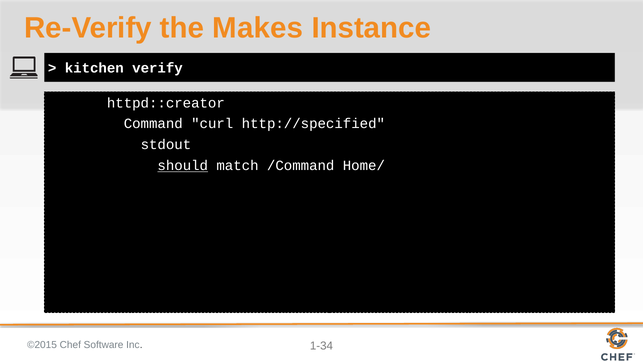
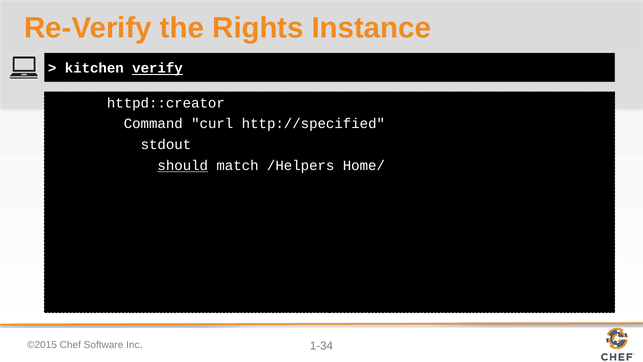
Makes: Makes -> Rights (258, 28)
verify underline: none -> present (157, 68)
/Command: /Command -> /Helpers (301, 166)
